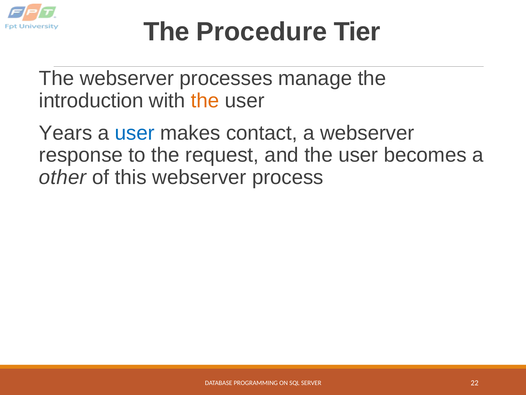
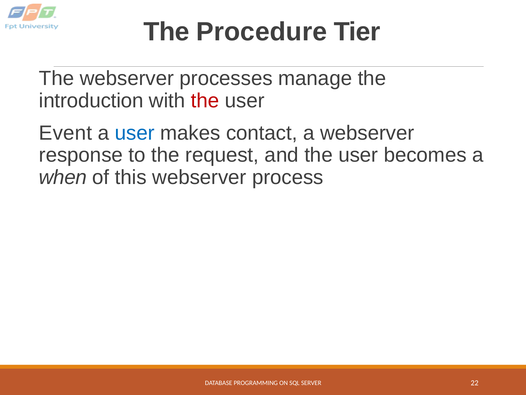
the colour: orange -> red (205, 101)
Years: Years -> Event (66, 133)
other: other -> when (63, 177)
